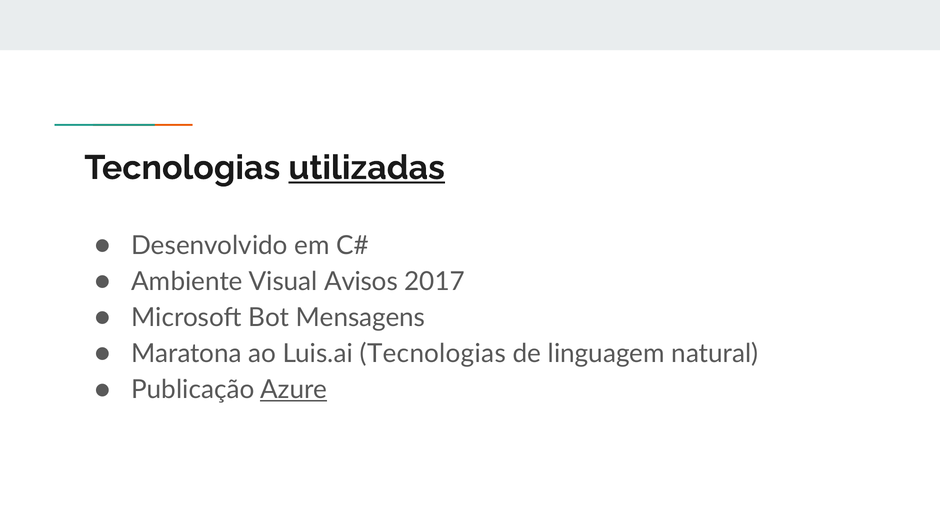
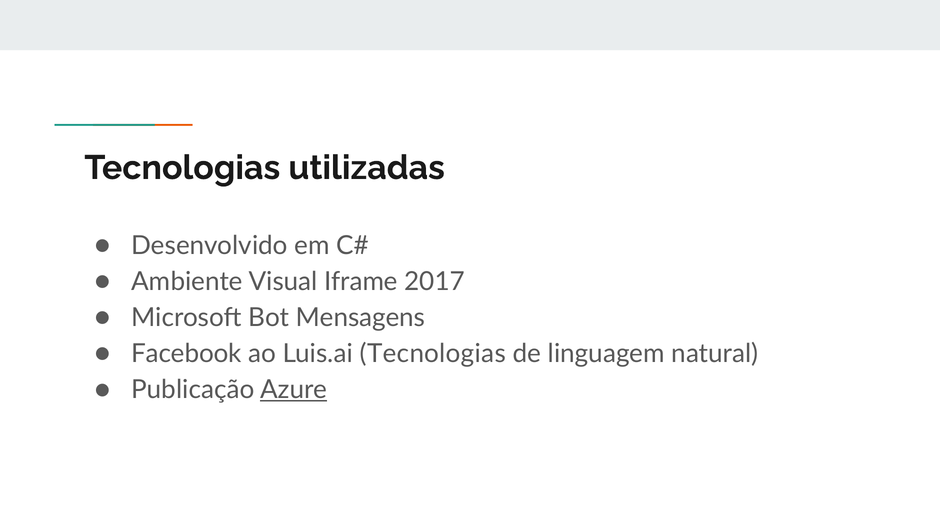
utilizadas underline: present -> none (367, 168)
Avisos: Avisos -> Iframe (361, 281)
Maratona: Maratona -> Facebook (186, 353)
